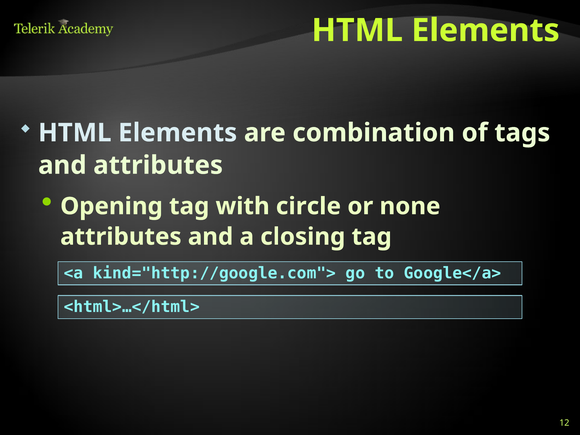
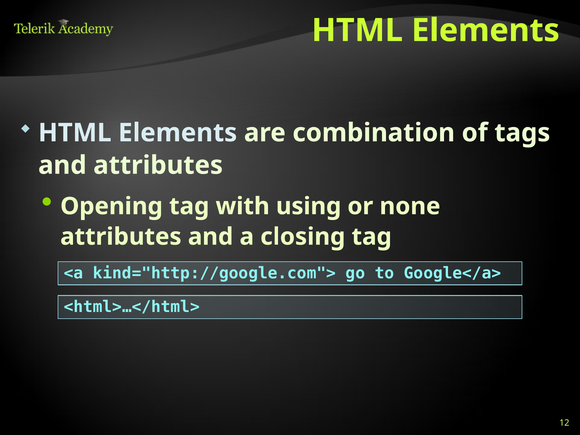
circle: circle -> using (309, 206)
